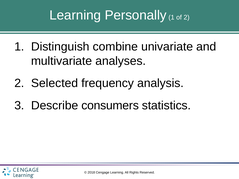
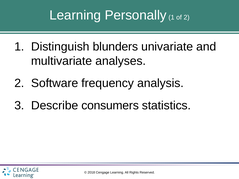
combine: combine -> blunders (115, 47)
Selected: Selected -> Software (55, 83)
